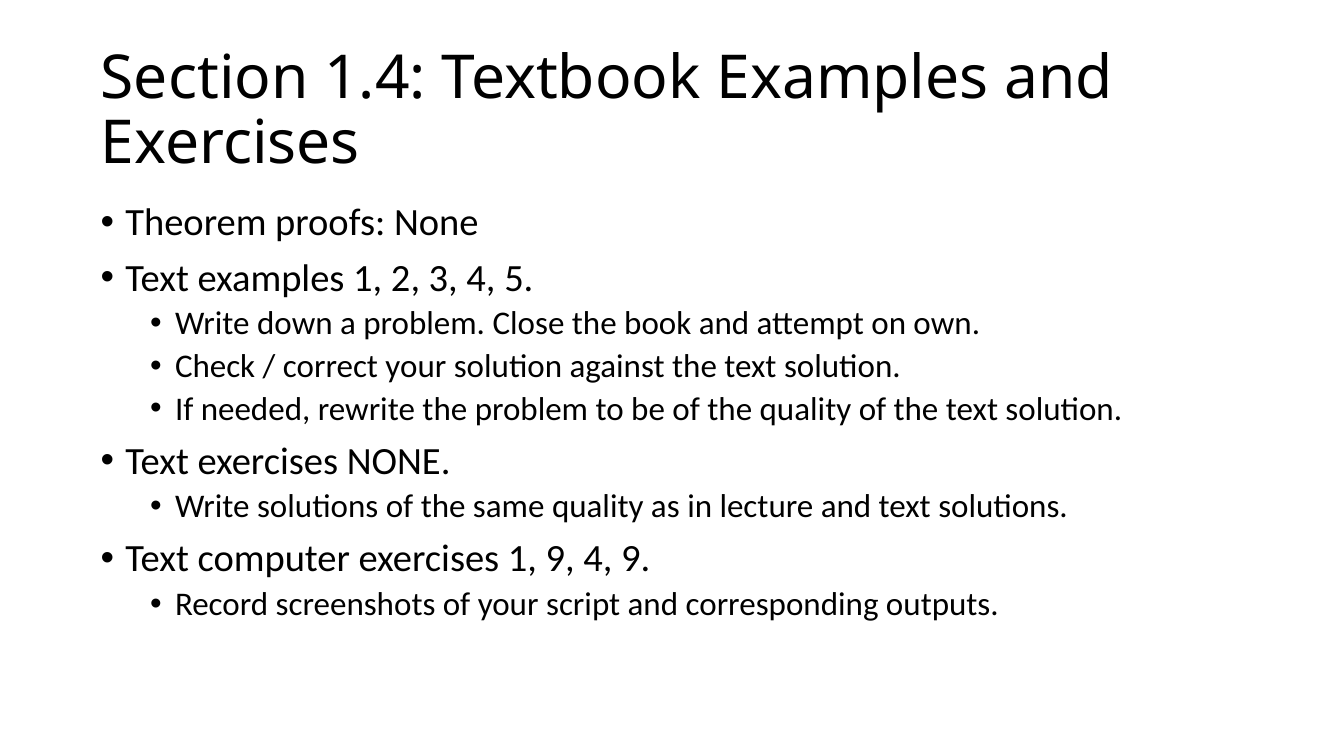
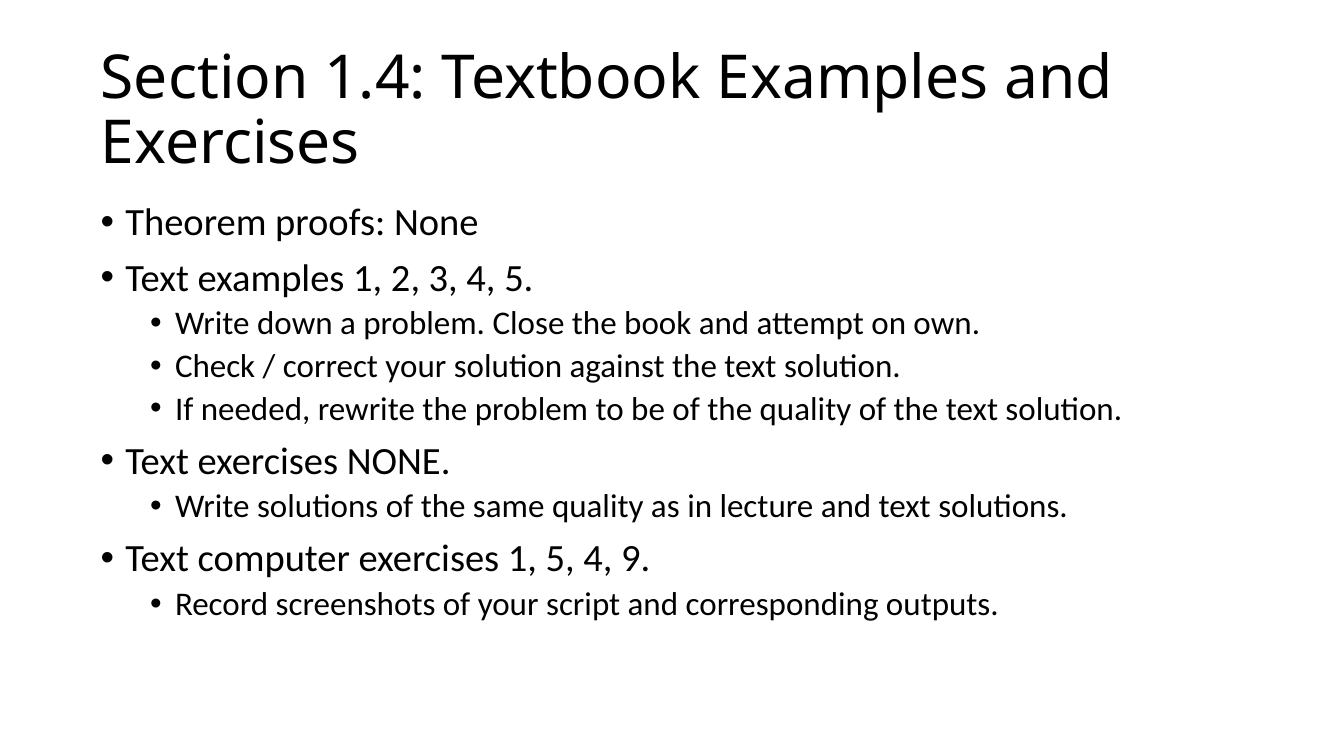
1 9: 9 -> 5 (560, 559)
